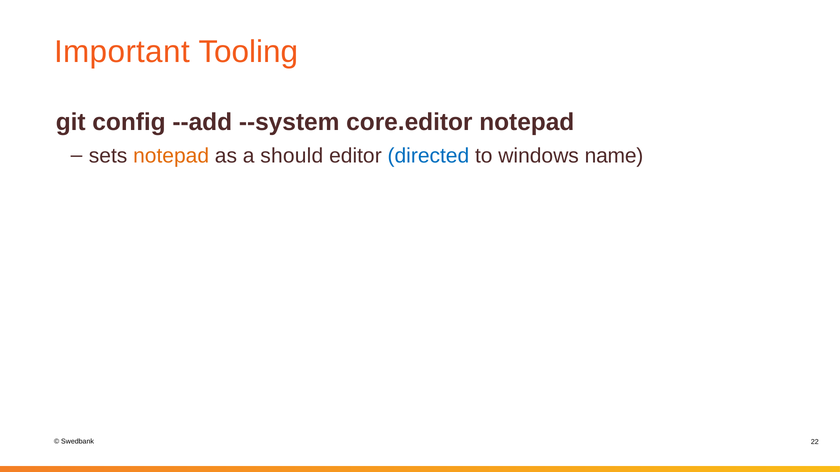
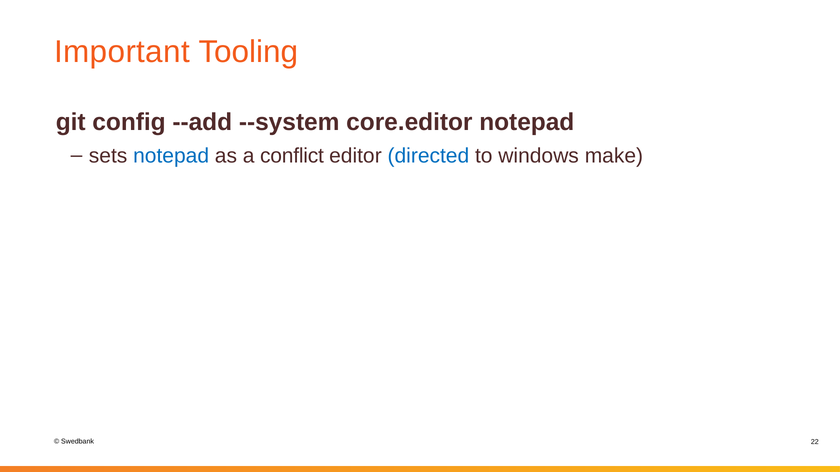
notepad colour: orange -> blue (171, 156)
should: should -> conflict (292, 156)
name: name -> make (614, 156)
